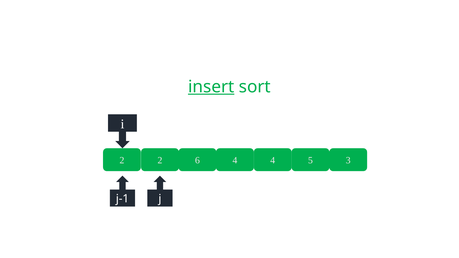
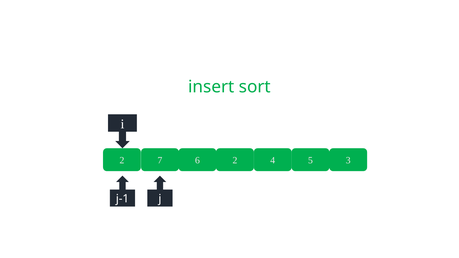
insert underline: present -> none (211, 87)
2 2: 2 -> 7 (160, 160)
6 4: 4 -> 2 (235, 160)
